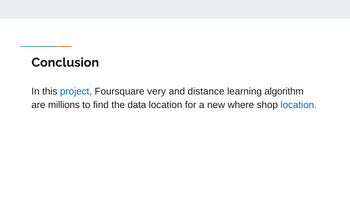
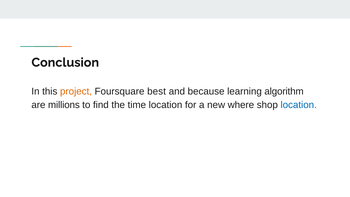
project colour: blue -> orange (76, 91)
very: very -> best (157, 91)
distance: distance -> because (206, 91)
data: data -> time (137, 105)
